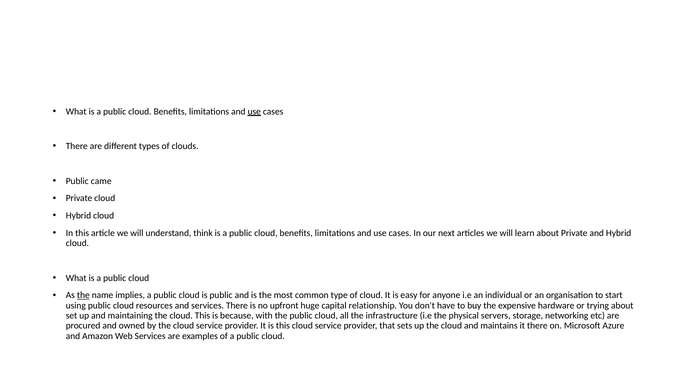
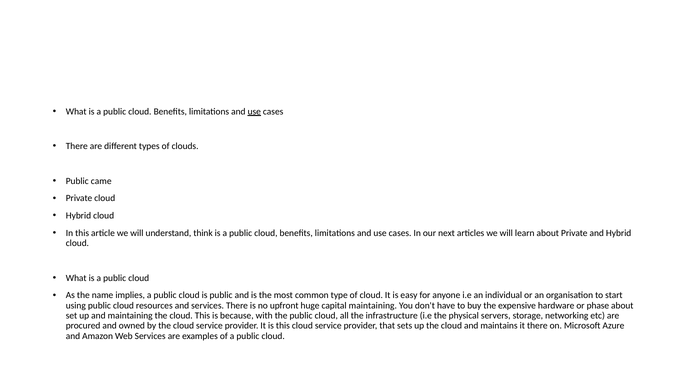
the underline: present -> none (83, 295)
capital relationship: relationship -> maintaining (373, 305)
trying: trying -> phase (598, 305)
